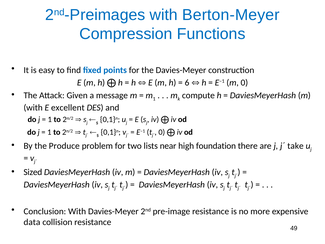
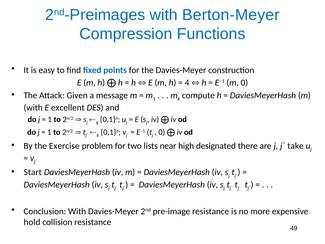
6: 6 -> 4 (187, 83)
Produce: Produce -> Exercise (64, 146)
foundation: foundation -> designated (216, 146)
Sized: Sized -> Start (33, 172)
data: data -> hold (32, 222)
